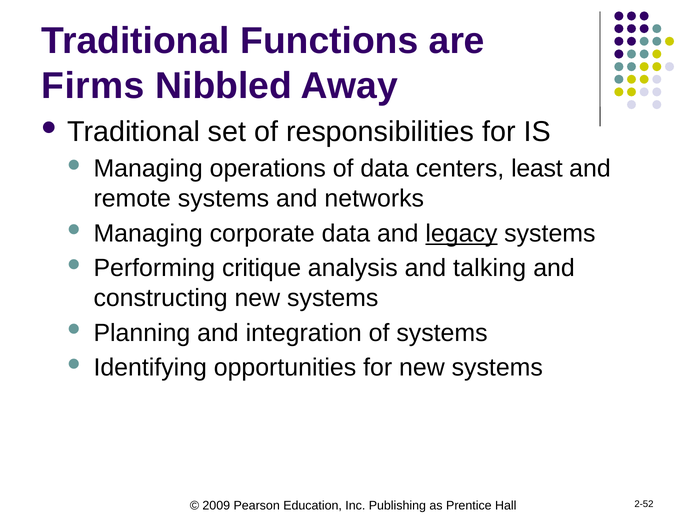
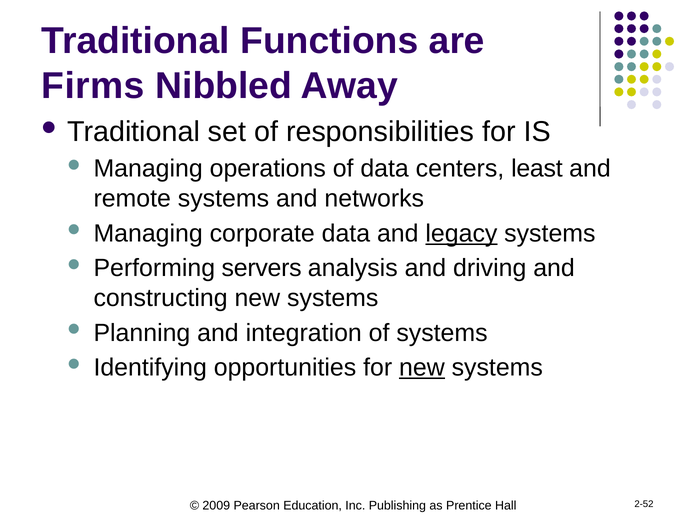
critique: critique -> servers (262, 268)
talking: talking -> driving (490, 268)
new underline: none -> present (422, 368)
